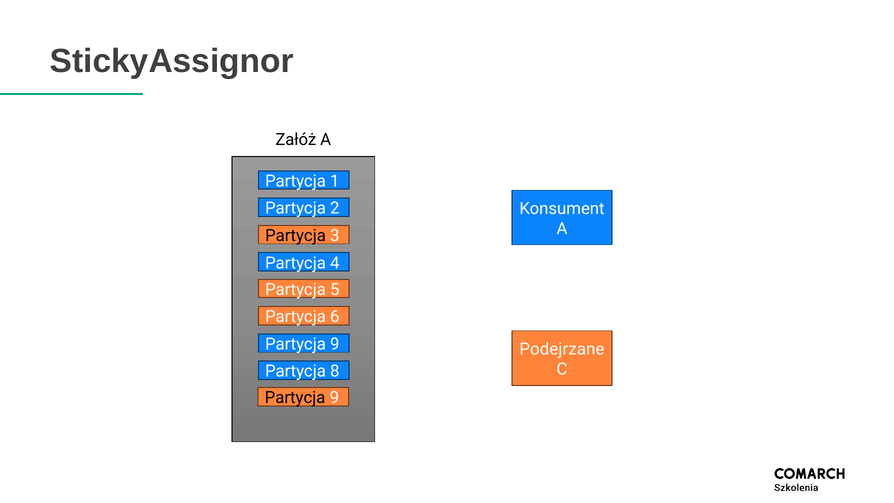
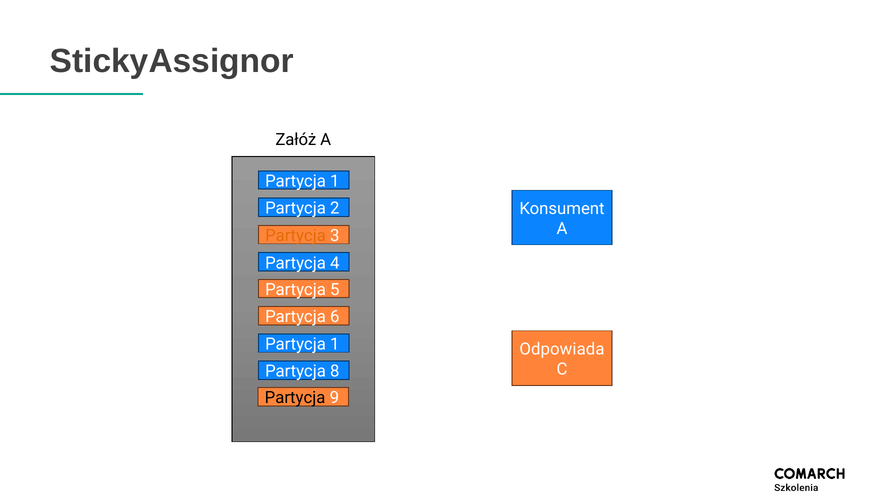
Partycja colour: black -> orange (296, 236)
9: 9 -> 1 (335, 344)
Podejrzane: Podejrzane -> Odpowiada (562, 349)
